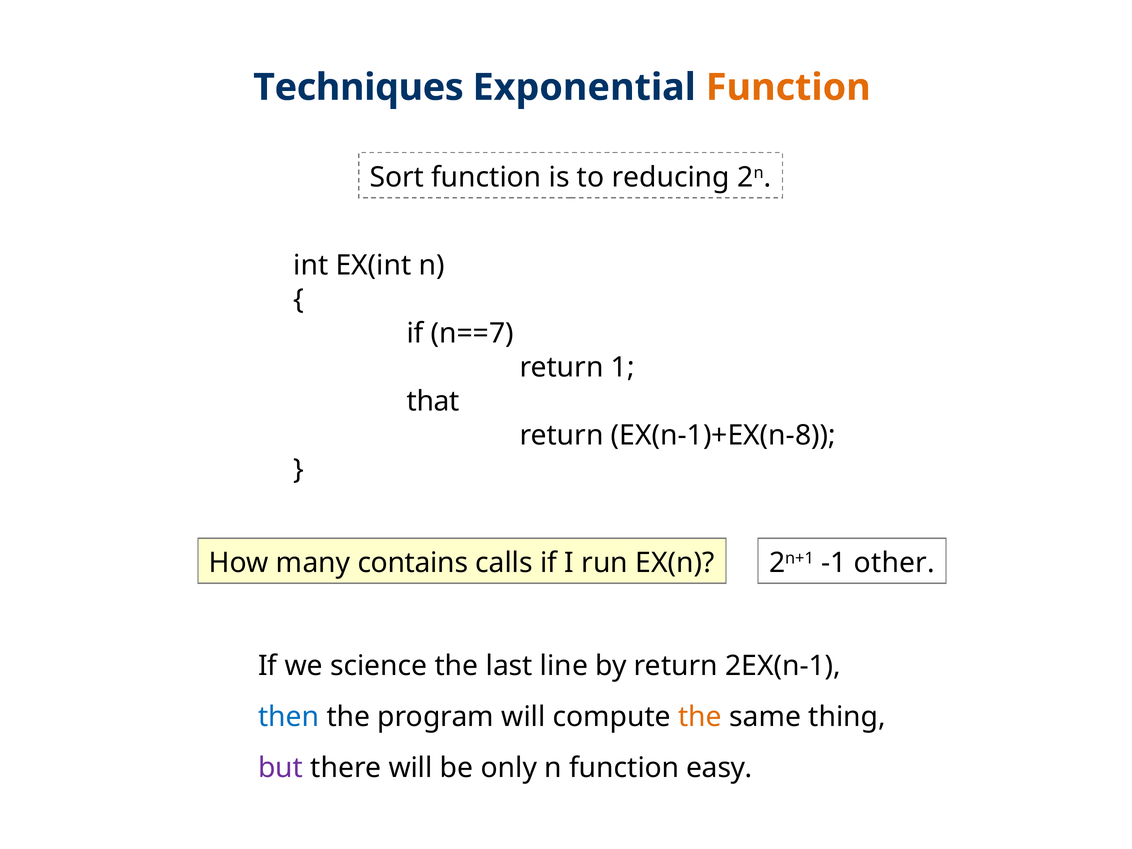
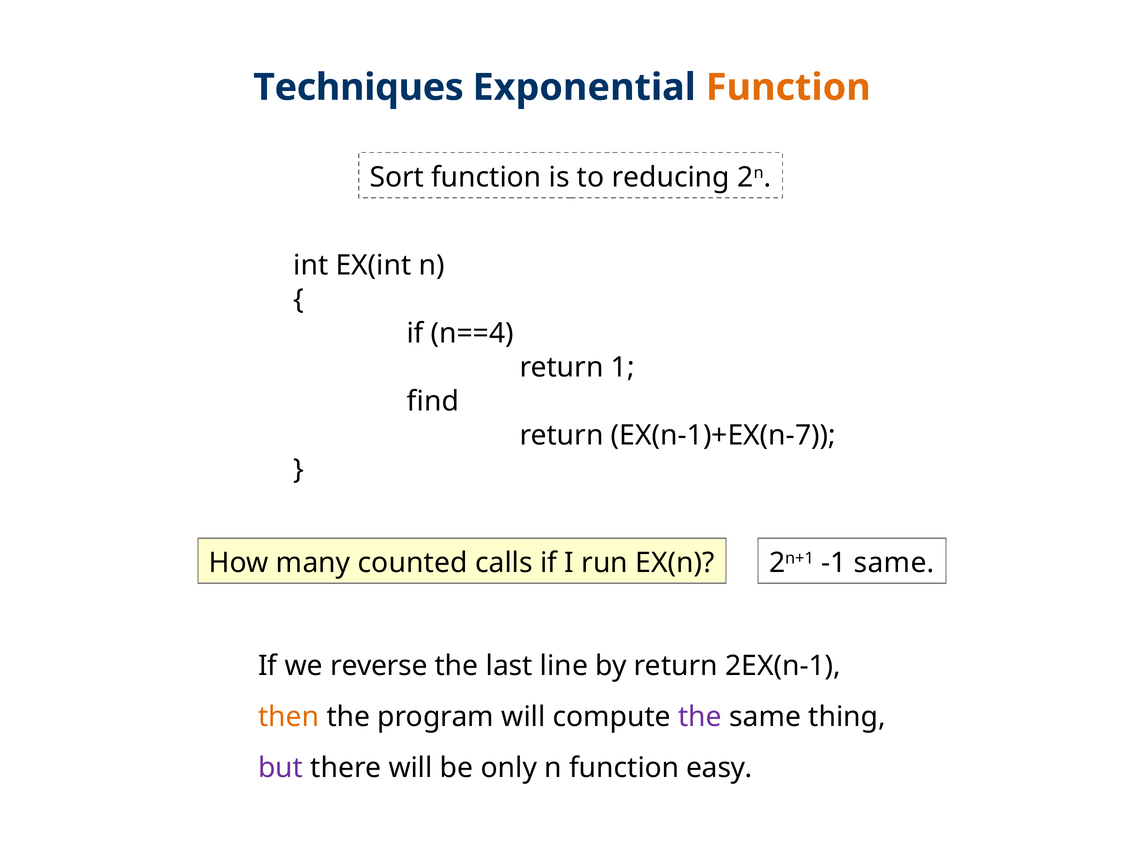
n==7: n==7 -> n==4 (472, 334)
that: that -> find (433, 401)
EX(n-1)+EX(n-8: EX(n-1)+EX(n-8 -> EX(n-1)+EX(n-7 (723, 435)
-1 other: other -> same (894, 563)
contains: contains -> counted (413, 563)
science: science -> reverse (379, 666)
then colour: blue -> orange (289, 717)
the colour: orange -> purple (700, 717)
